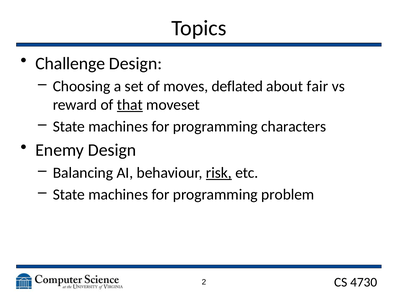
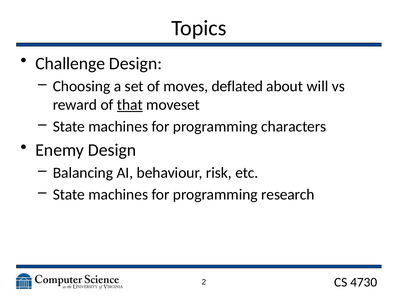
fair: fair -> will (317, 86)
risk underline: present -> none (219, 173)
problem: problem -> research (288, 195)
